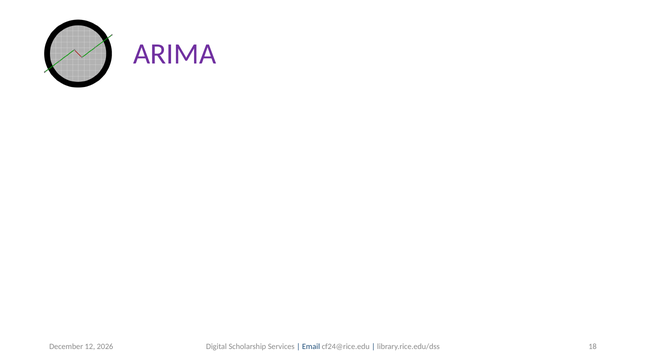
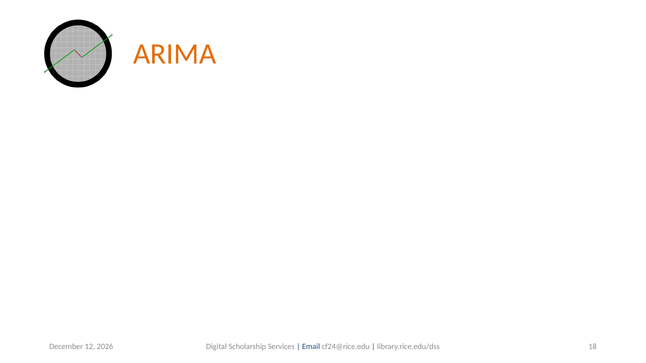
ARIMA colour: purple -> orange (175, 54)
